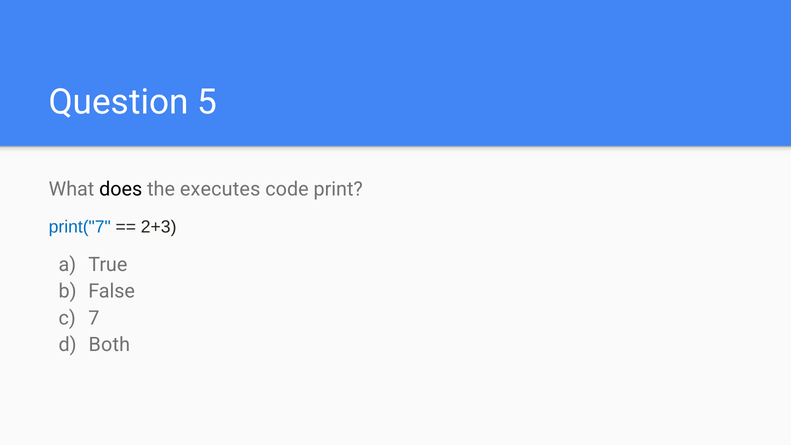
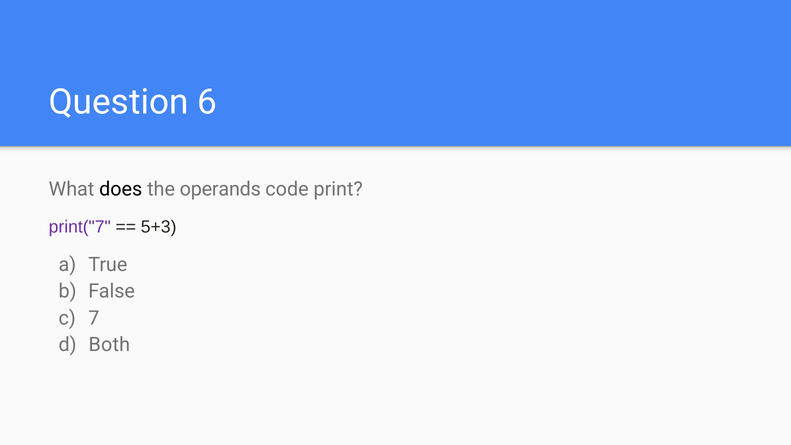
5: 5 -> 6 (207, 102)
executes: executes -> operands (220, 189)
print("7 colour: blue -> purple (80, 227)
2+3: 2+3 -> 5+3 (159, 227)
